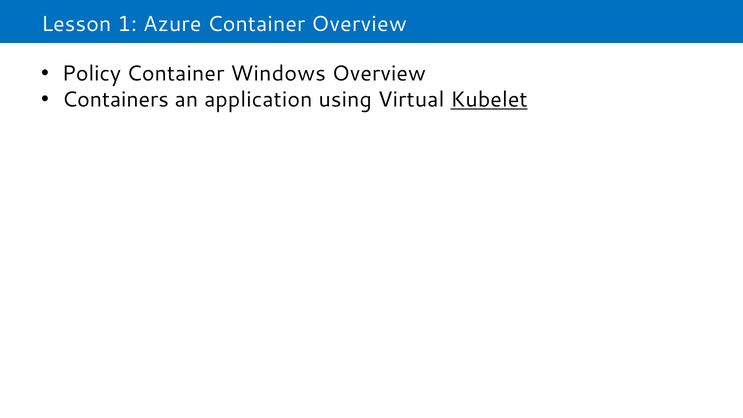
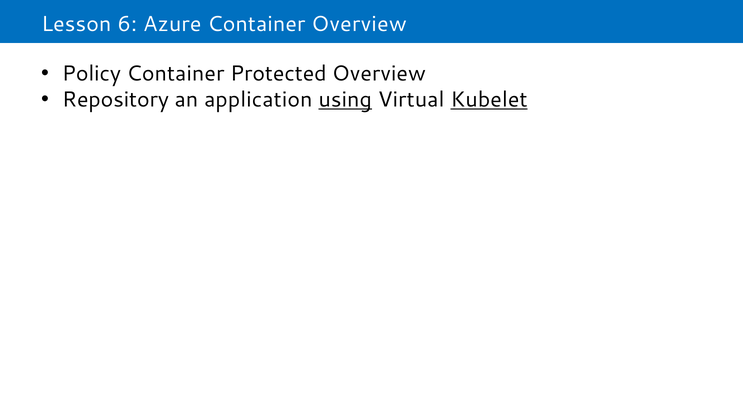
1: 1 -> 6 (127, 24)
Windows: Windows -> Protected (278, 74)
Containers: Containers -> Repository (115, 100)
using underline: none -> present (345, 100)
